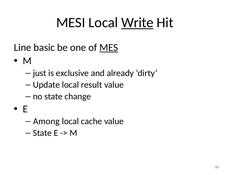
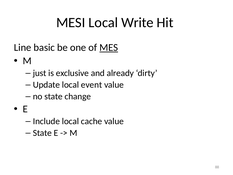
Write underline: present -> none (137, 23)
result: result -> event (92, 85)
Among: Among -> Include (46, 121)
